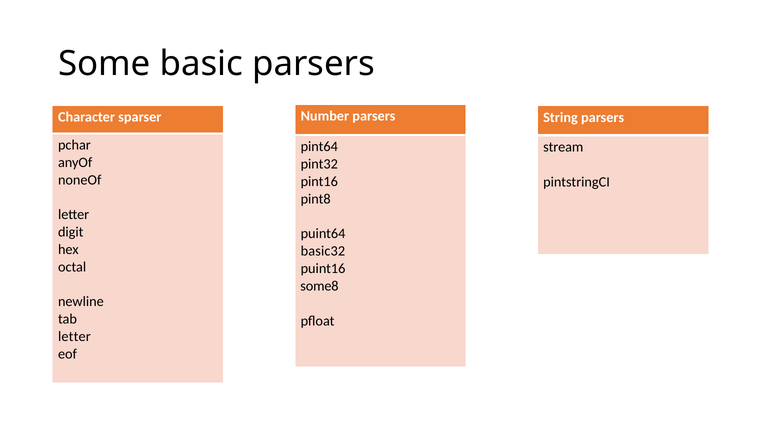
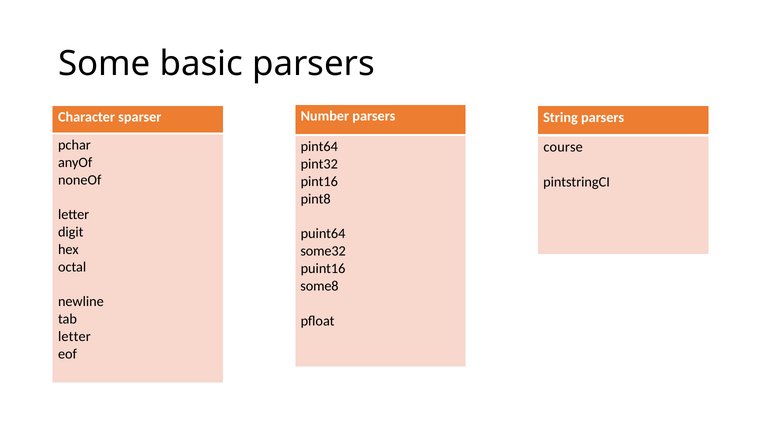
stream: stream -> course (563, 147)
basic32: basic32 -> some32 (323, 251)
